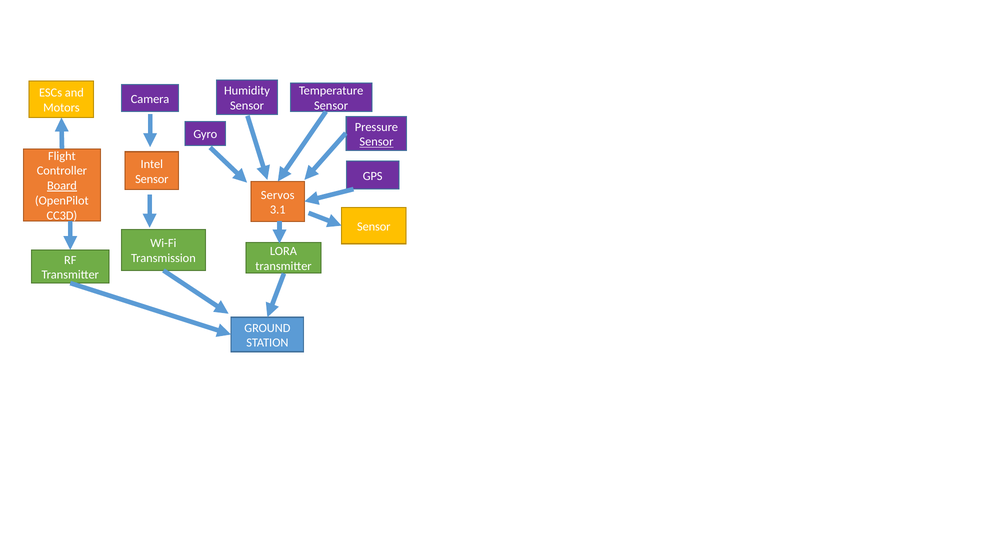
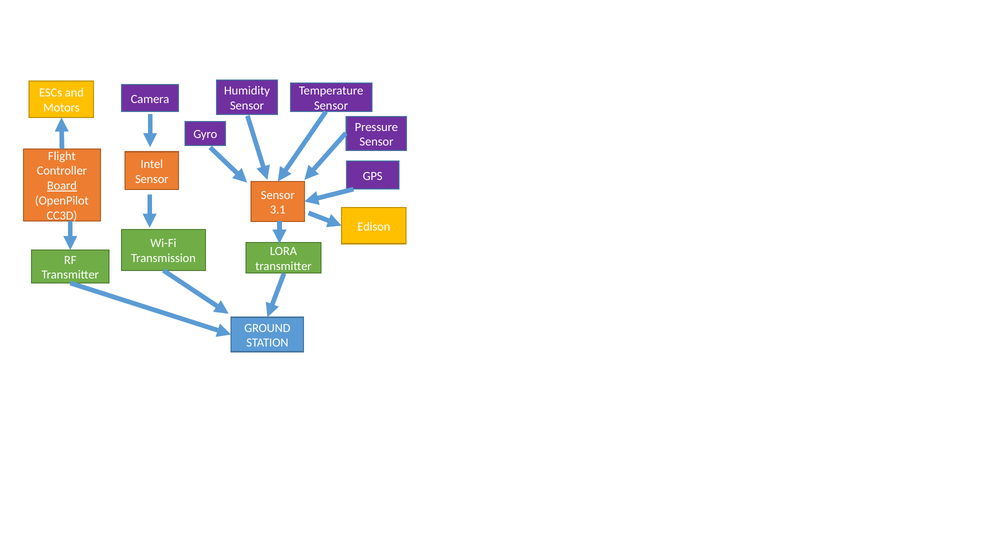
Sensor underline: present -> none (376, 142)
Servos: Servos -> Sensor (278, 195)
Sensor: Sensor -> Edison (374, 226)
